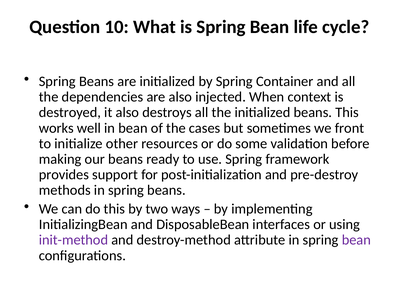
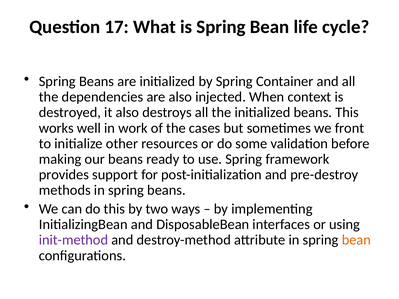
10: 10 -> 17 (117, 27)
in bean: bean -> work (133, 128)
bean colour: purple -> orange (356, 240)
